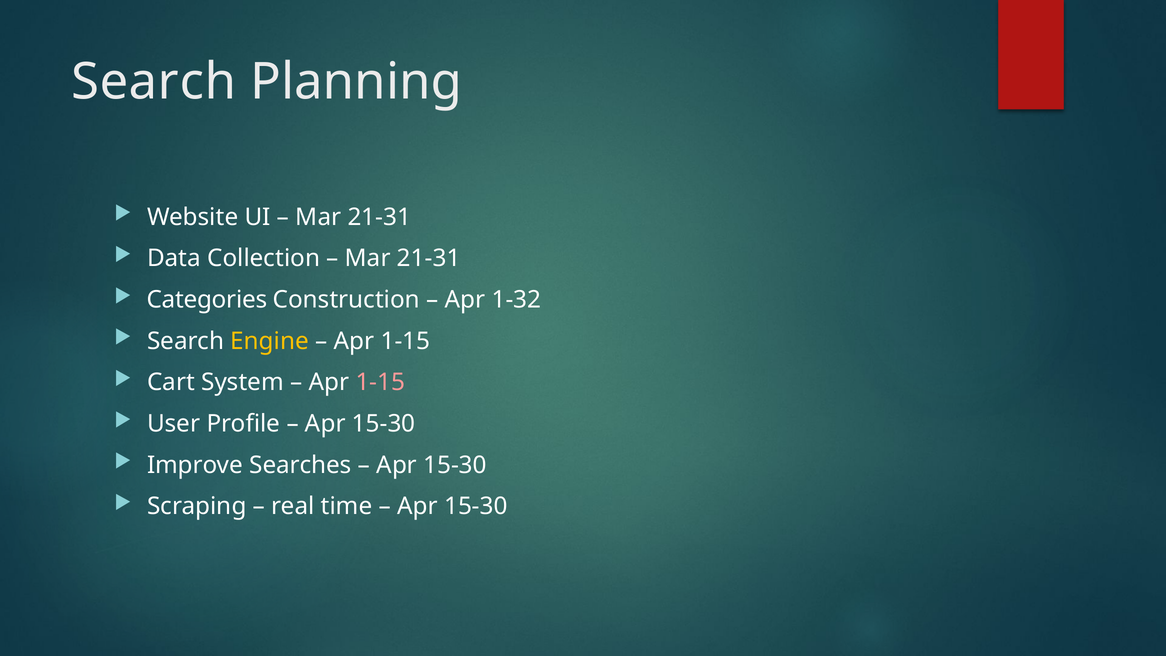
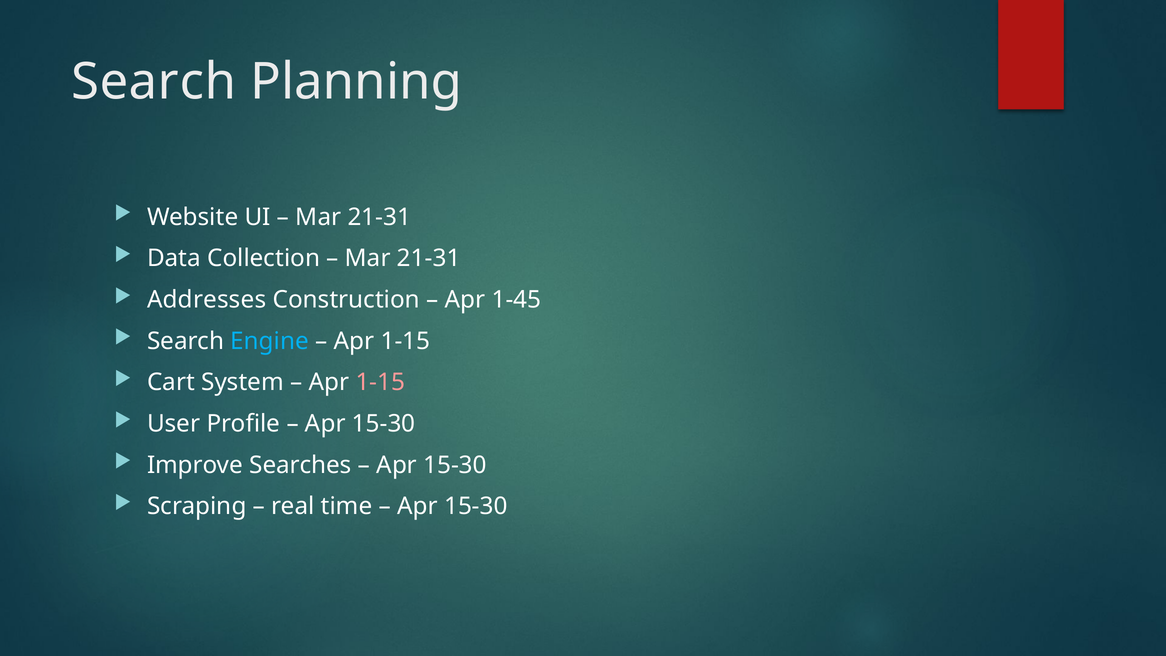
Categories: Categories -> Addresses (207, 300)
1-32: 1-32 -> 1-45 (516, 300)
Engine colour: yellow -> light blue (270, 341)
